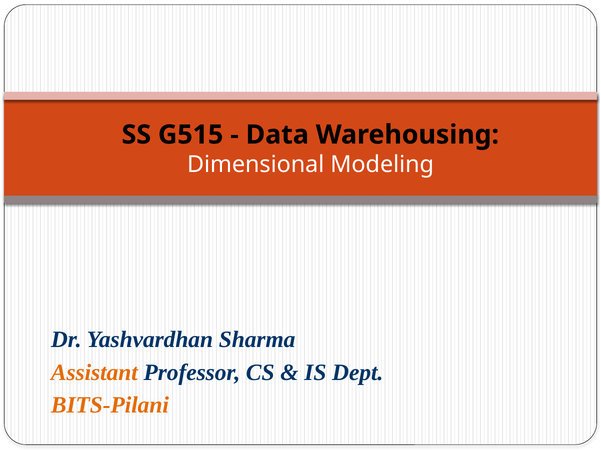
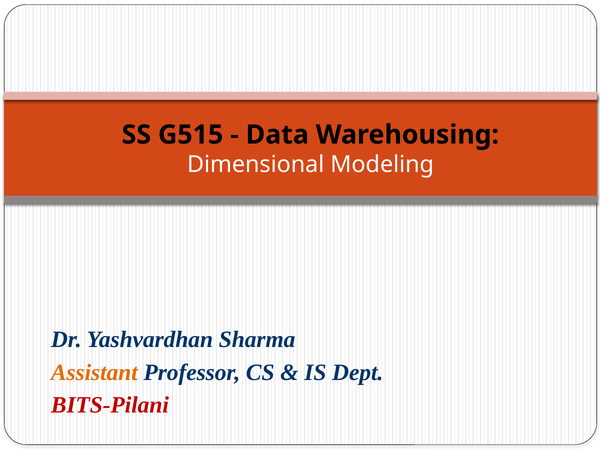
BITS-Pilani colour: orange -> red (110, 405)
